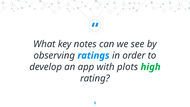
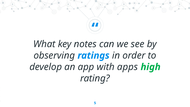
plots: plots -> apps (128, 67)
